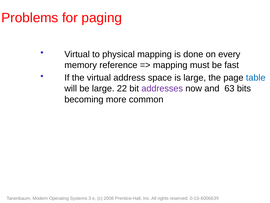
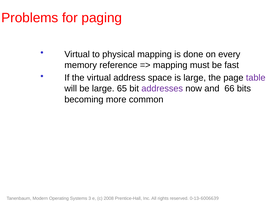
table colour: blue -> purple (256, 78)
22: 22 -> 65 (122, 88)
63: 63 -> 66 (229, 88)
